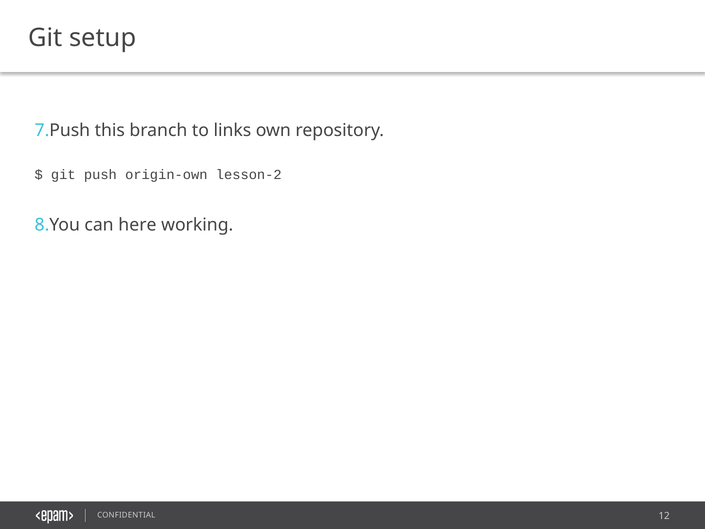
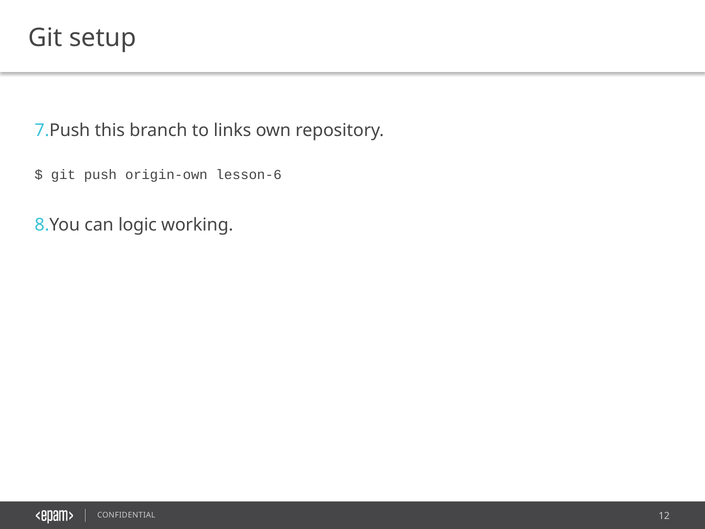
lesson-2: lesson-2 -> lesson-6 (249, 175)
here: here -> logic (138, 225)
